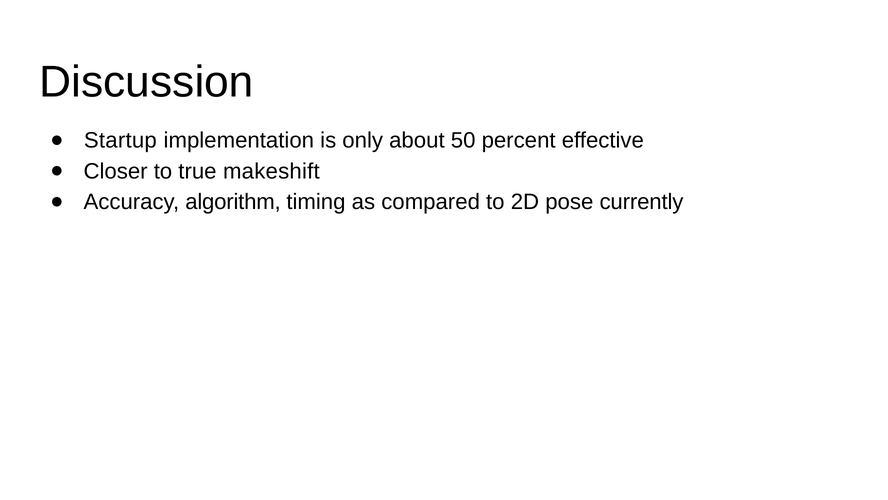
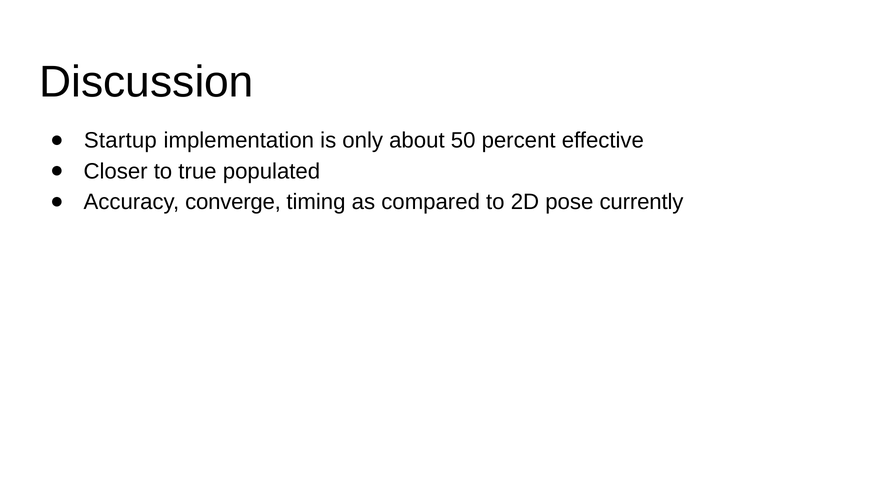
makeshift: makeshift -> populated (271, 171)
algorithm: algorithm -> converge (233, 202)
